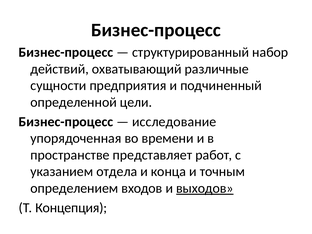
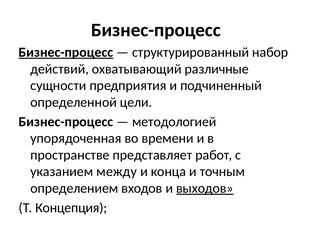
Бизнес-процесс underline: none -> present (66, 52)
исследование: исследование -> методологией (174, 122)
отдела: отдела -> между (117, 172)
